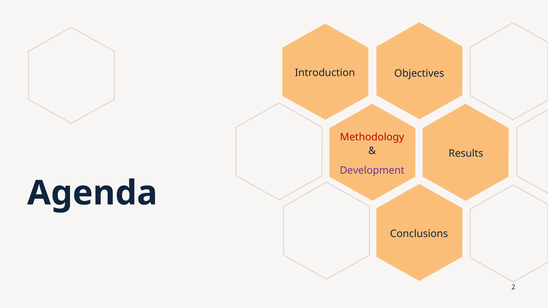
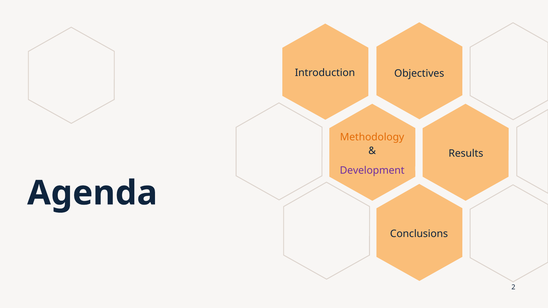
Methodology colour: red -> orange (372, 137)
